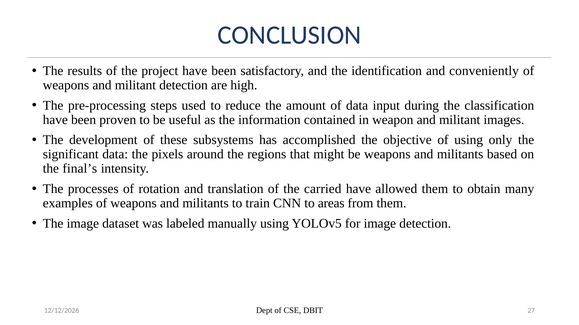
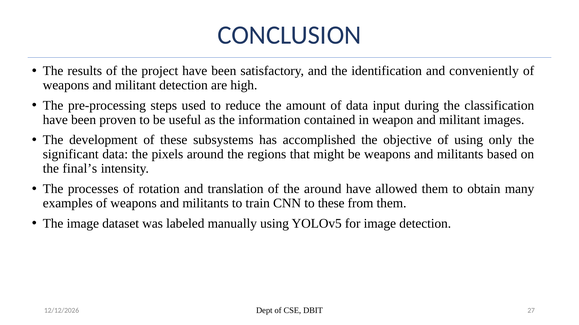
the carried: carried -> around (323, 189)
to areas: areas -> these (331, 204)
